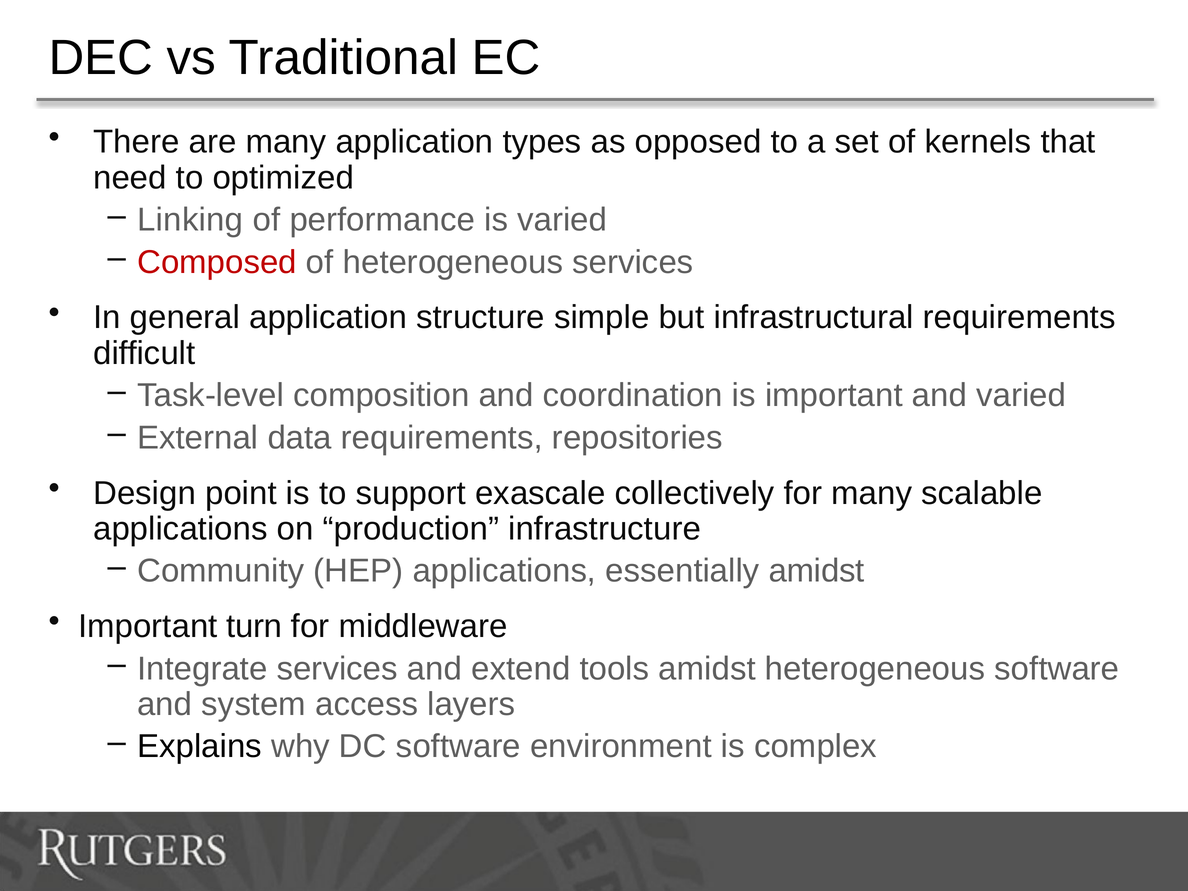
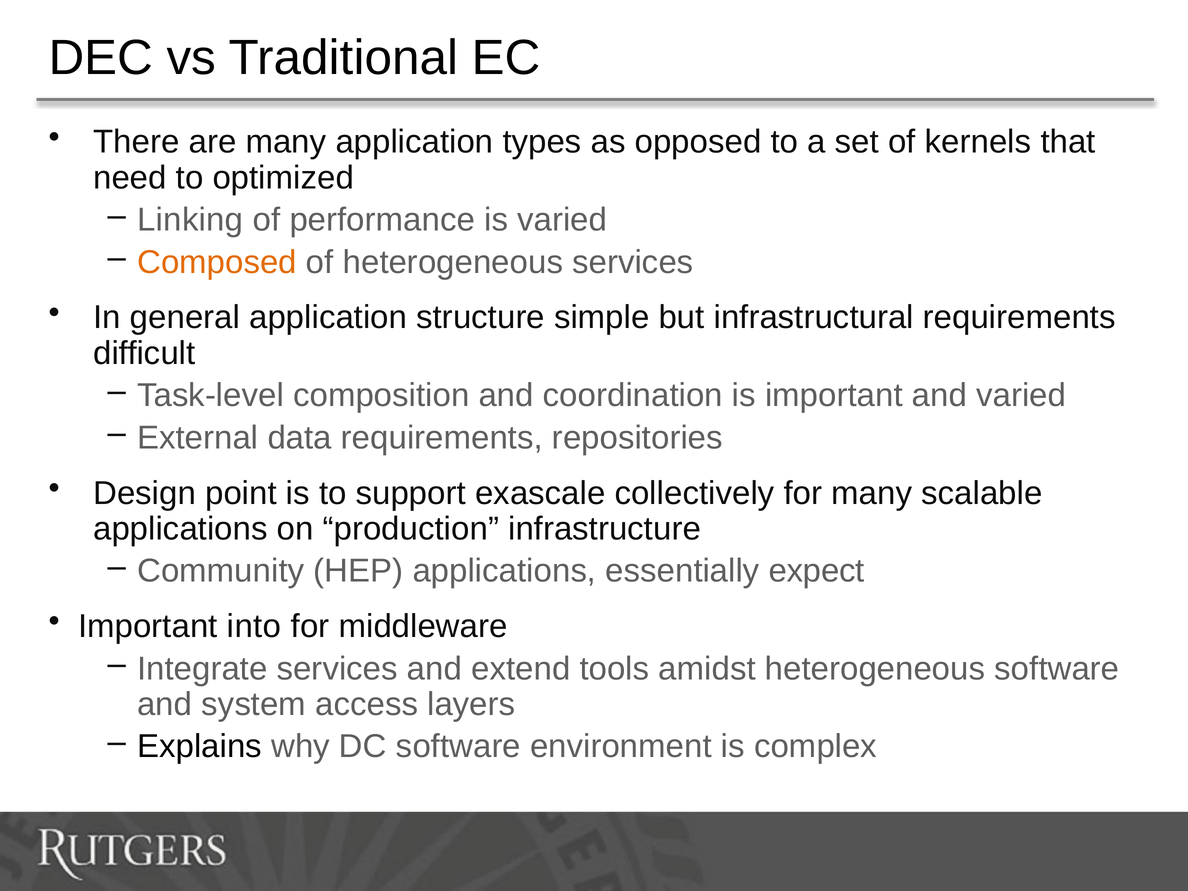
Composed colour: red -> orange (217, 262)
essentially amidst: amidst -> expect (817, 571)
turn: turn -> into (254, 626)
